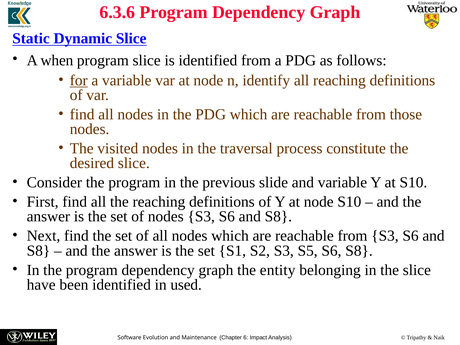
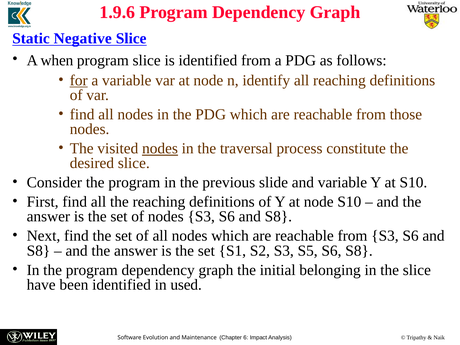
6.3.6: 6.3.6 -> 1.9.6 (117, 12)
Dynamic: Dynamic -> Negative (83, 39)
nodes underline: none -> present (160, 148)
entity: entity -> initial (278, 270)
